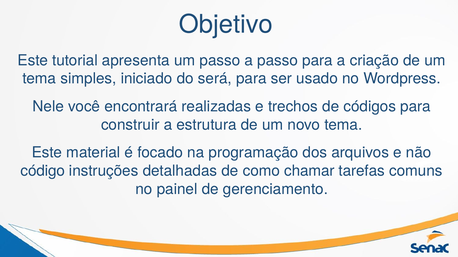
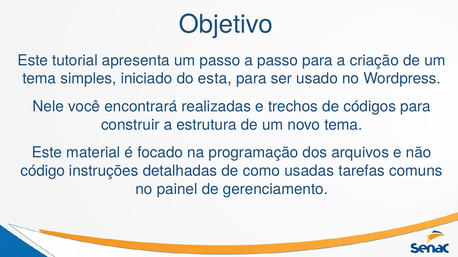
será: será -> esta (215, 79)
chamar: chamar -> usadas (309, 171)
